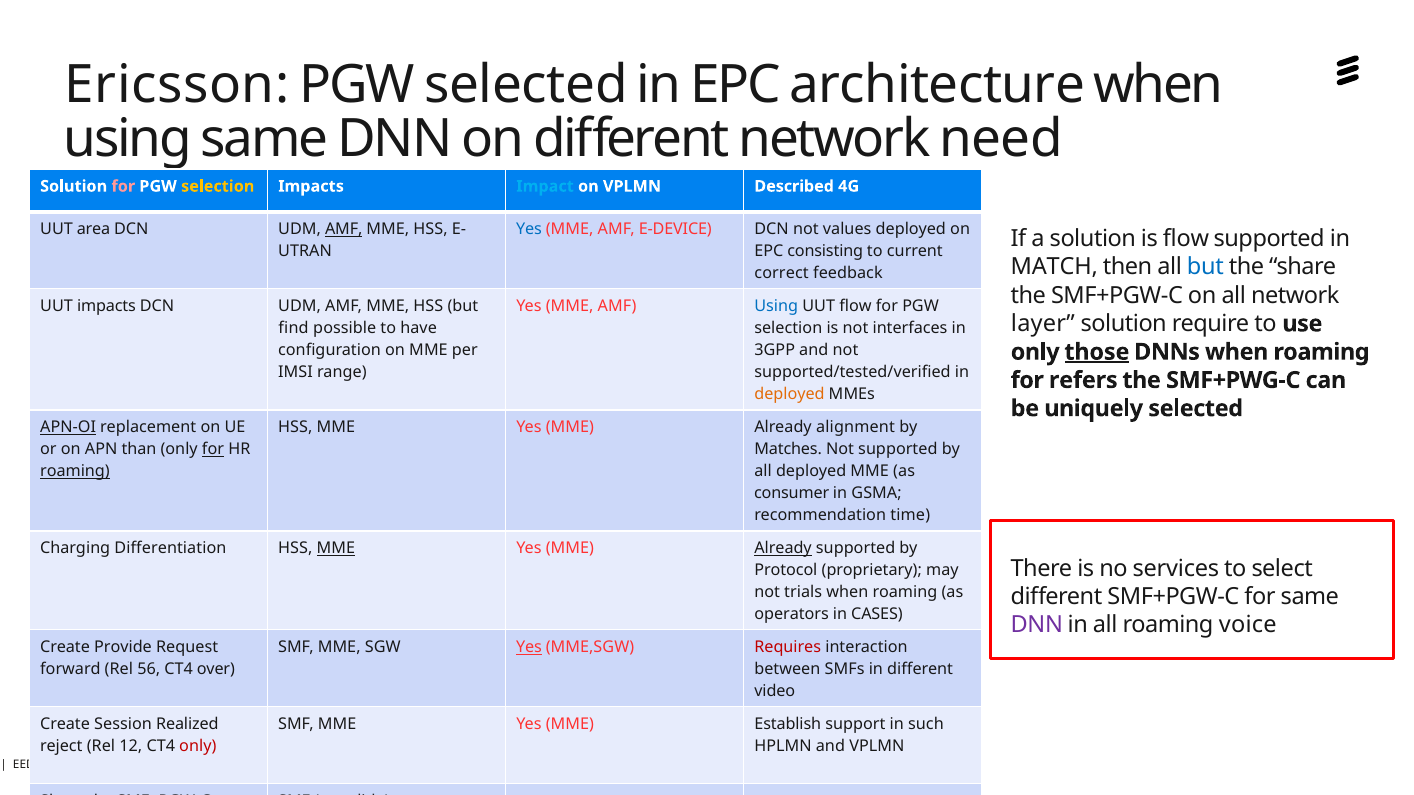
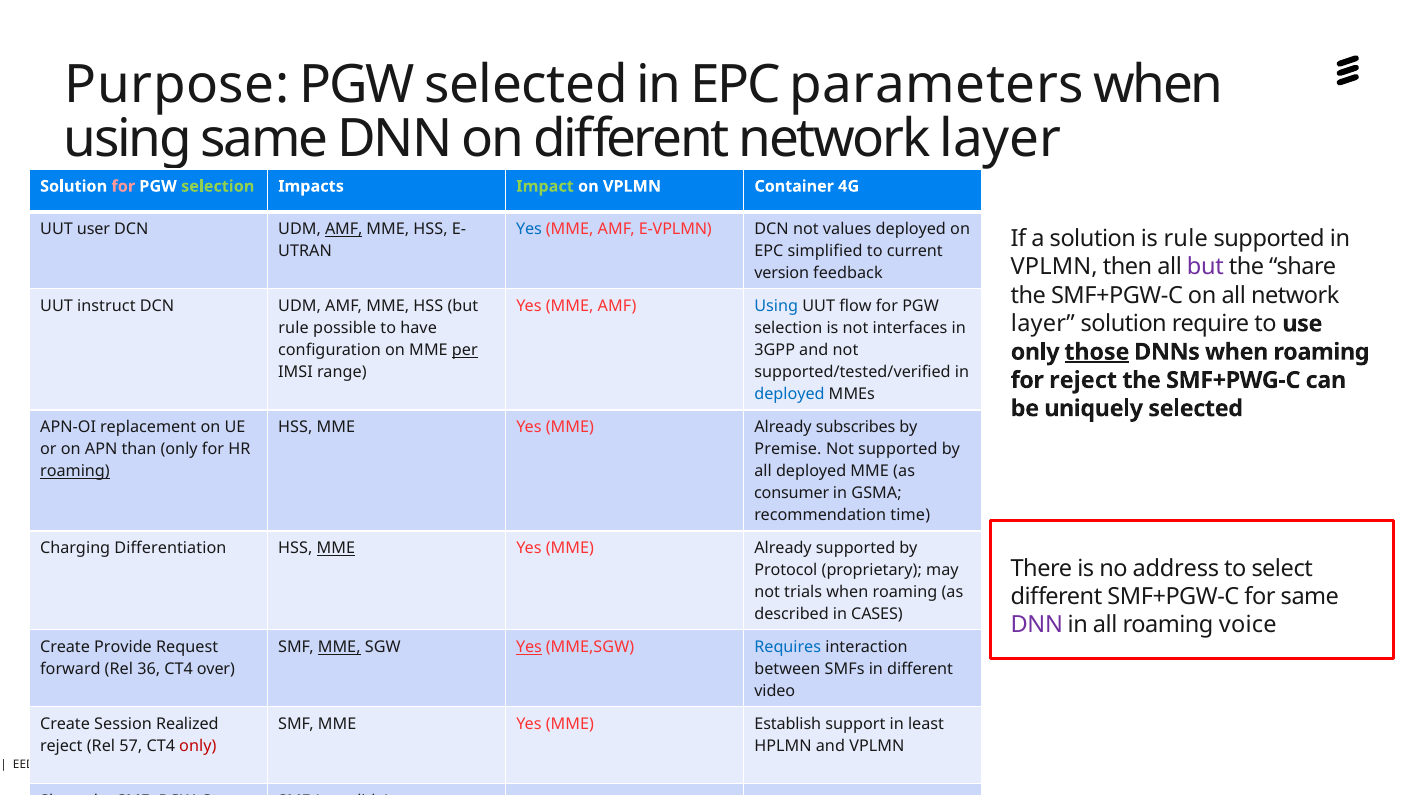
Ericsson: Ericsson -> Purpose (177, 85)
architecture: architecture -> parameters (937, 85)
need: need -> layer (1001, 139)
selection colour: yellow -> light green (218, 186)
Impact colour: light blue -> light green (545, 186)
Described: Described -> Container (794, 186)
area: area -> user (94, 229)
E-DEVICE: E-DEVICE -> E-VPLMN (675, 229)
is flow: flow -> rule (1186, 239)
consisting: consisting -> simplified (825, 251)
MATCH: MATCH -> VPLMN (1054, 267)
but colour: blue -> purple (1205, 267)
correct: correct -> version (782, 274)
UUT impacts: impacts -> instruct (106, 306)
find: find -> rule (294, 328)
per underline: none -> present (465, 350)
for refers: refers -> reject (1083, 380)
deployed colour: orange -> blue (789, 395)
APN-OI underline: present -> none (68, 427)
alignment: alignment -> subscribes (856, 427)
for underline: present -> none (213, 449)
Matches: Matches -> Premise (788, 449)
Already underline: present -> none (783, 548)
services: services -> address (1176, 569)
operators: operators -> described (792, 615)
MME underline: none -> present (339, 647)
Requires colour: red -> blue (788, 647)
56: 56 -> 36 (149, 670)
such: such -> least (926, 724)
12: 12 -> 57 (131, 746)
